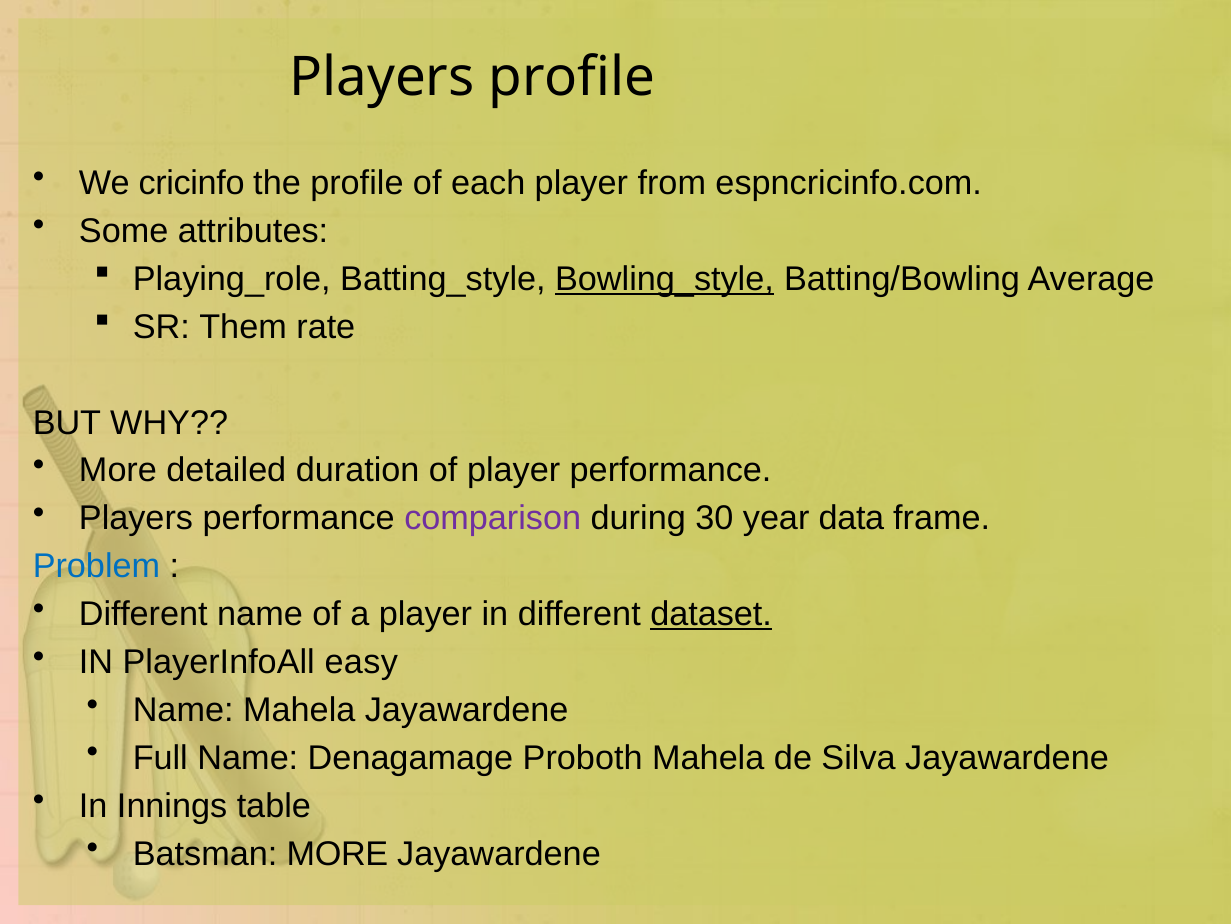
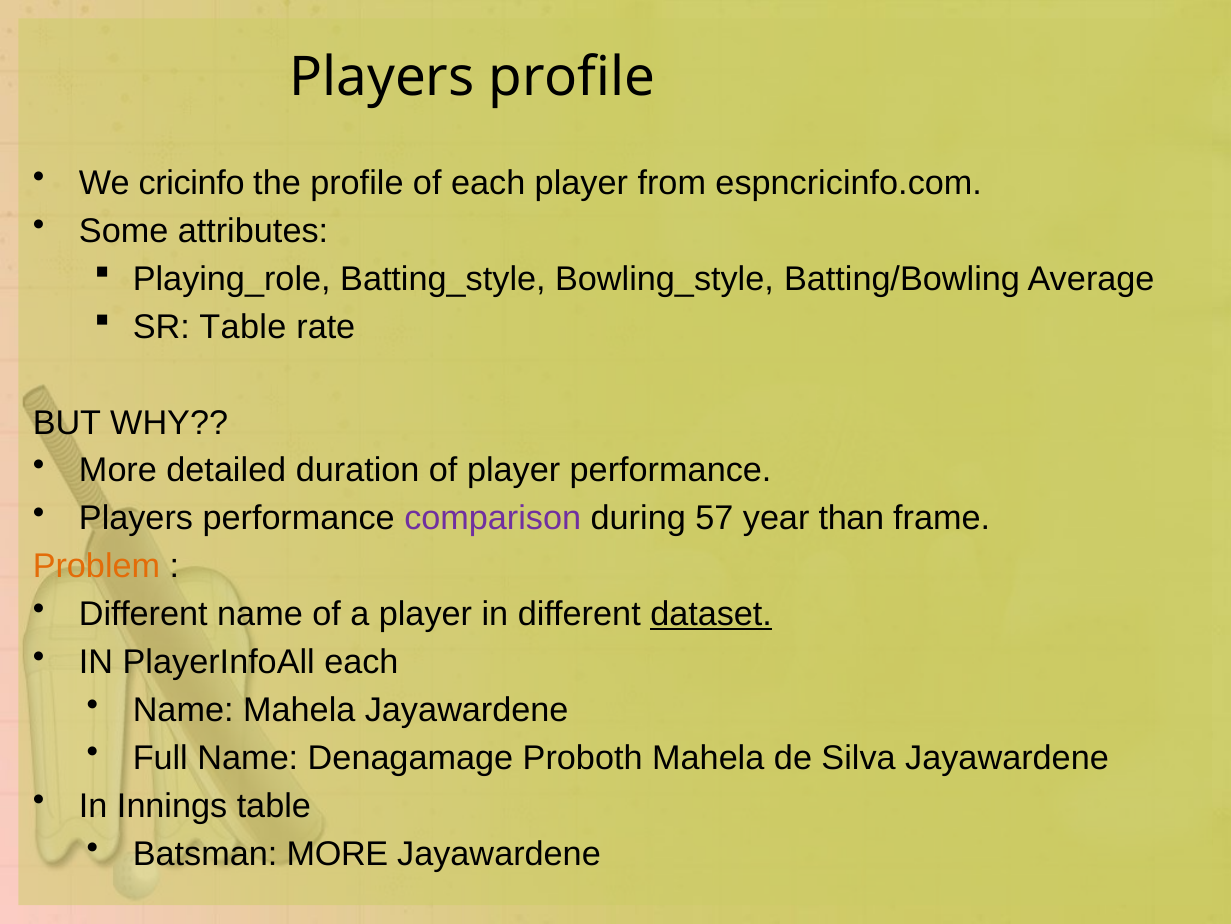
Bowling_style underline: present -> none (664, 279)
SR Them: Them -> Table (243, 327)
30: 30 -> 57 (714, 518)
data: data -> than (851, 518)
Problem colour: blue -> orange (96, 566)
PlayerInfoAll easy: easy -> each (361, 662)
